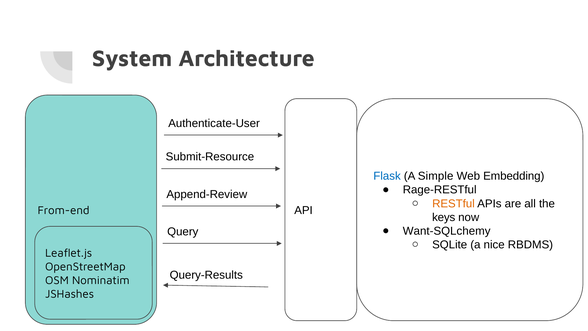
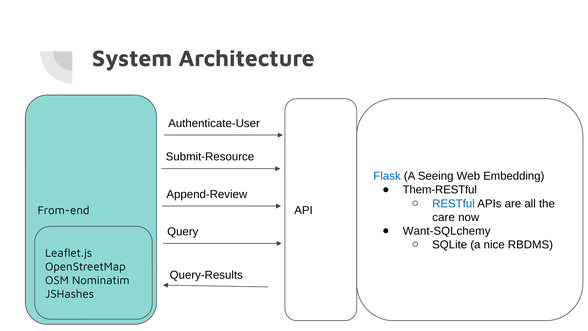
Simple: Simple -> Seeing (436, 176)
Rage-RESTful: Rage-RESTful -> Them-RESTful (440, 190)
RESTful colour: orange -> blue (453, 203)
keys: keys -> care (444, 217)
